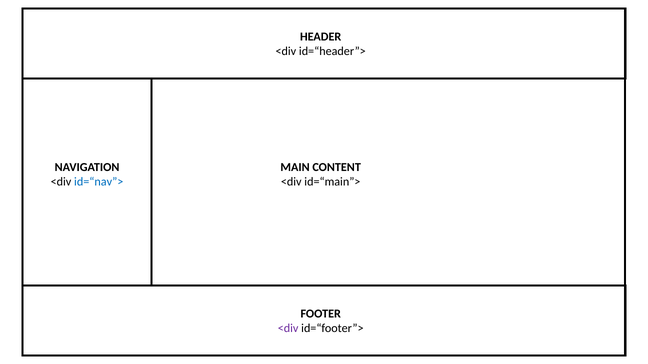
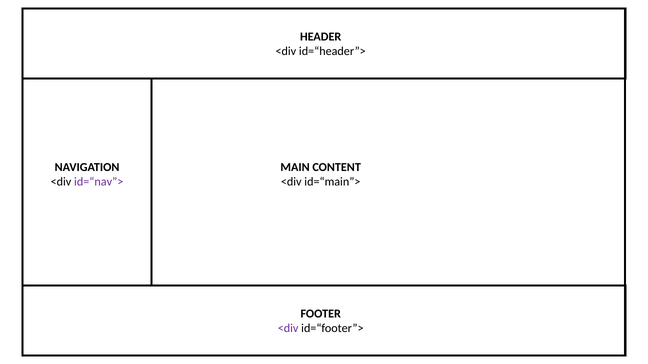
id=“nav”> colour: blue -> purple (99, 182)
